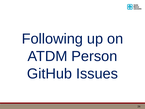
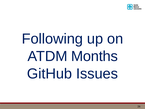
Person: Person -> Months (94, 56)
